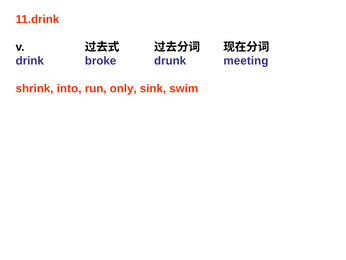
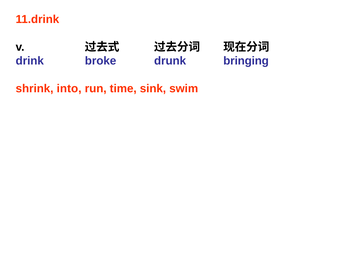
meeting: meeting -> bringing (246, 61)
only: only -> time (123, 88)
